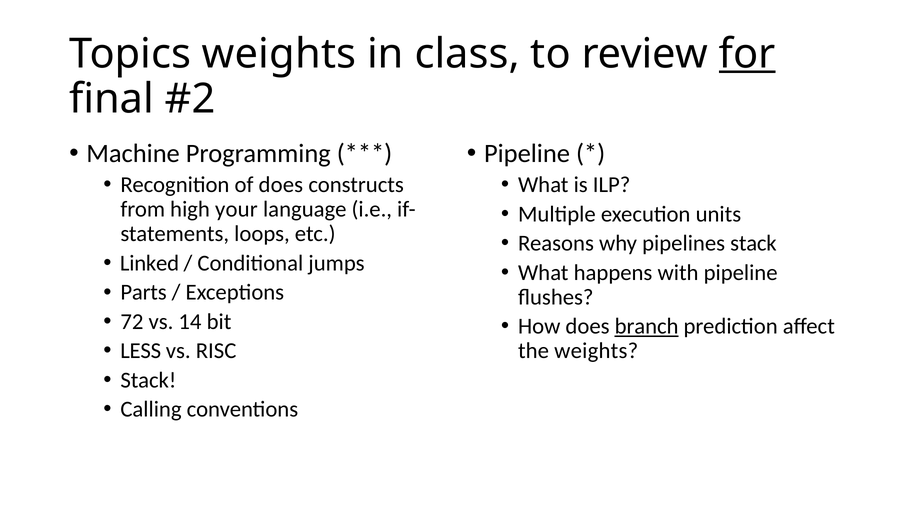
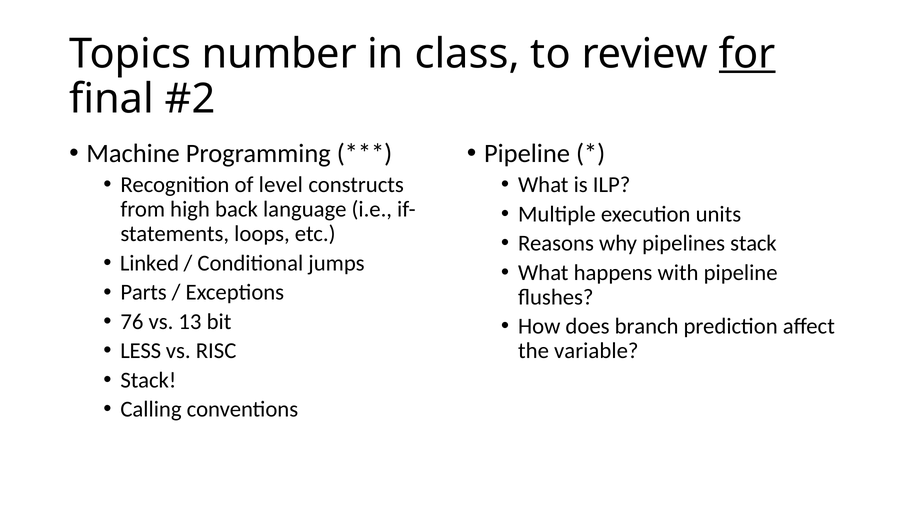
Topics weights: weights -> number (279, 54)
of does: does -> level (281, 185)
your: your -> back (236, 210)
72: 72 -> 76 (132, 322)
14: 14 -> 13 (190, 322)
branch underline: present -> none (647, 327)
the weights: weights -> variable (596, 351)
